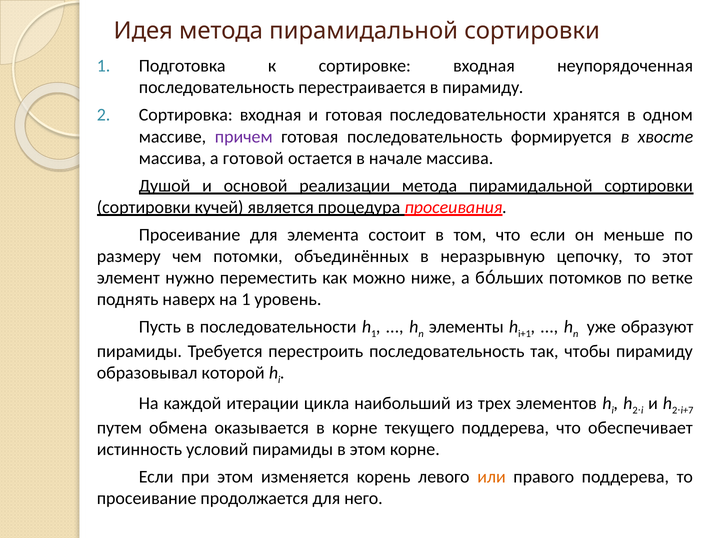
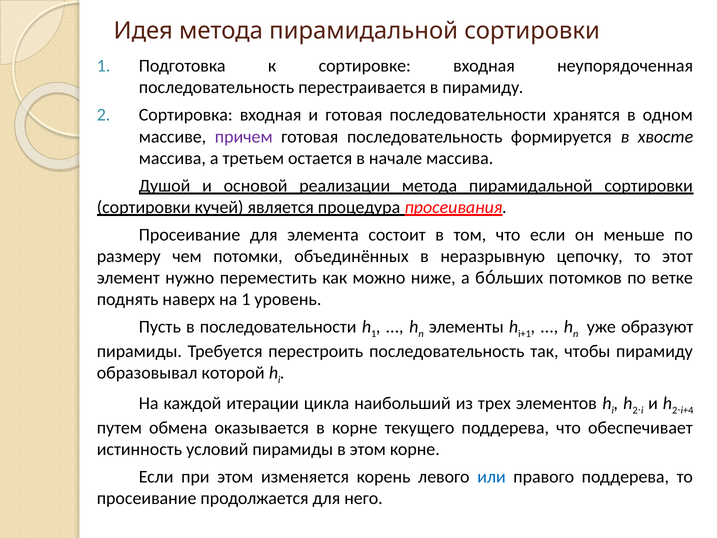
готовой: готовой -> третьем (253, 158)
7: 7 -> 4 (691, 410)
или colour: orange -> blue (491, 476)
